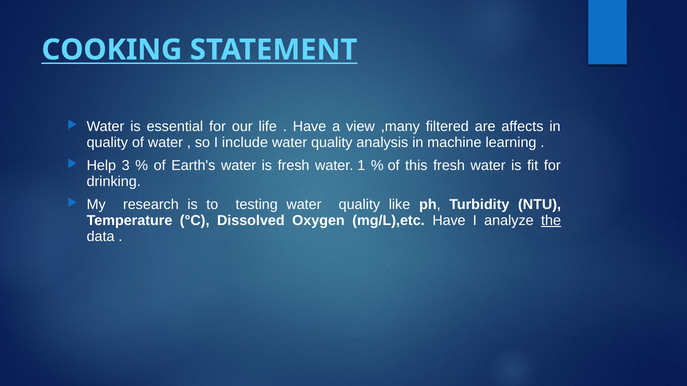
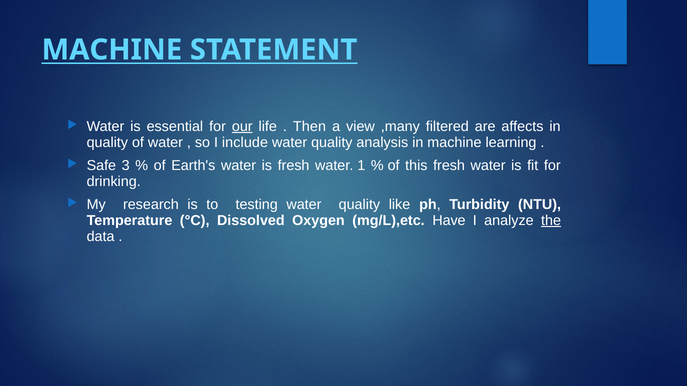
COOKING: COOKING -> MACHINE (112, 50)
our underline: none -> present (242, 126)
Have: Have -> Then (309, 126)
Help: Help -> Safe (101, 166)
